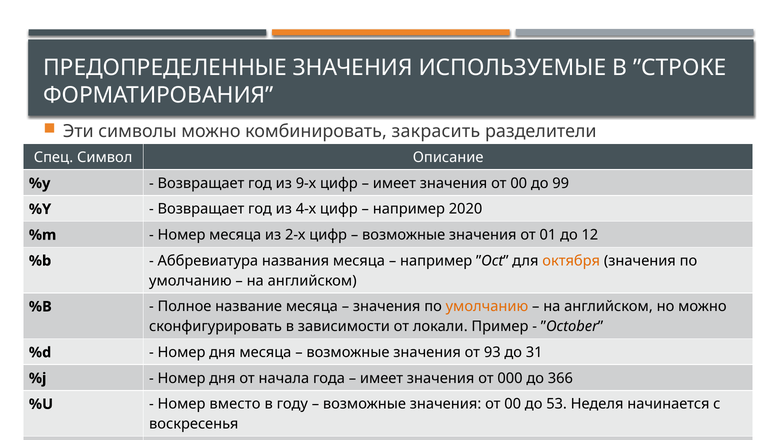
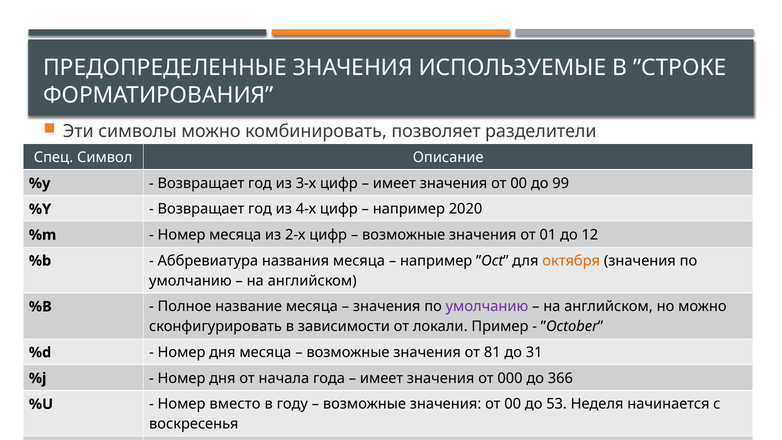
закрасить: закрасить -> позволяет (436, 131)
9-х: 9-х -> 3-х (306, 183)
умолчанию colour: orange -> purple (487, 307)
93: 93 -> 81 (492, 352)
